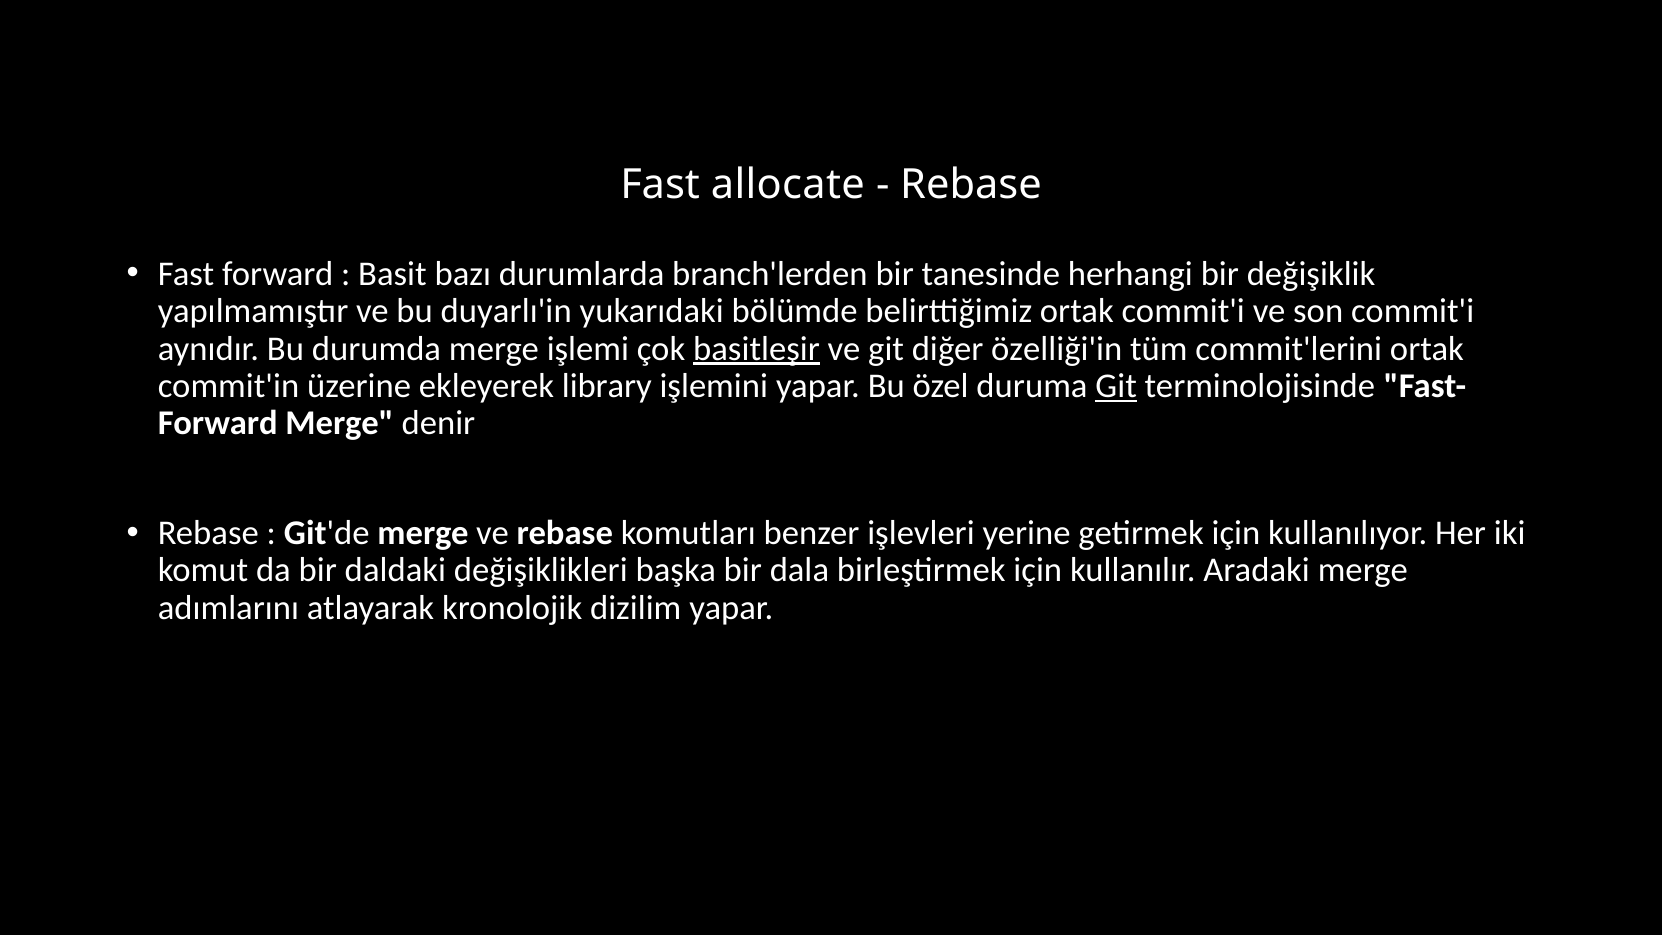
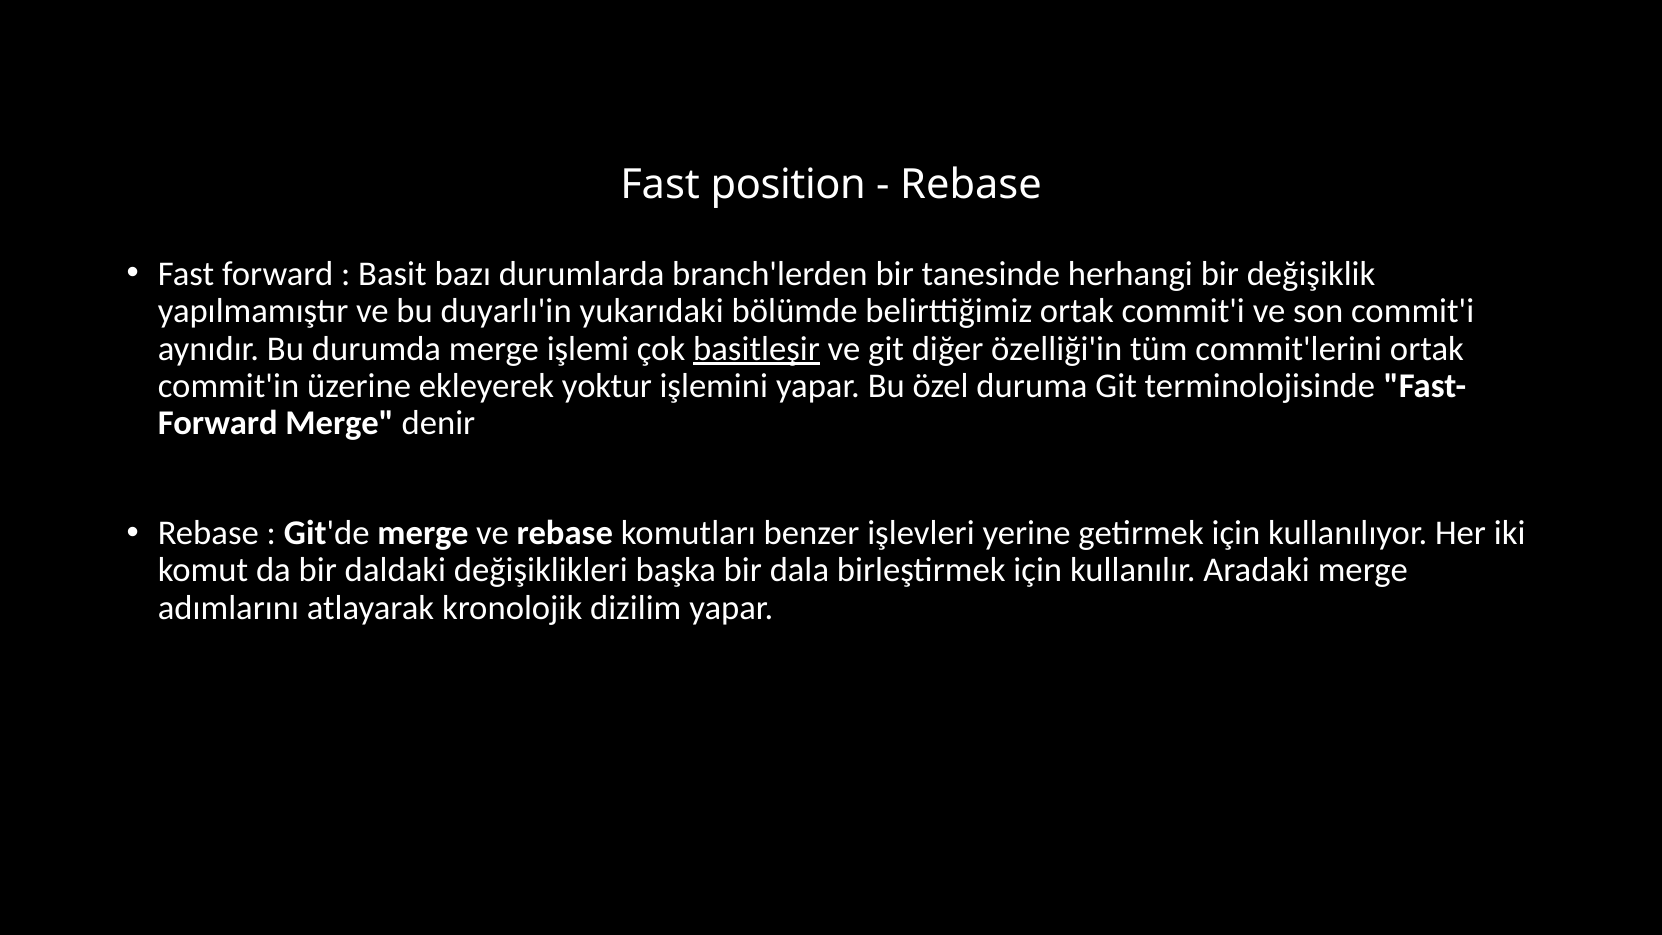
allocate: allocate -> position (788, 185)
library: library -> yoktur (607, 386)
Git underline: present -> none (1116, 386)
